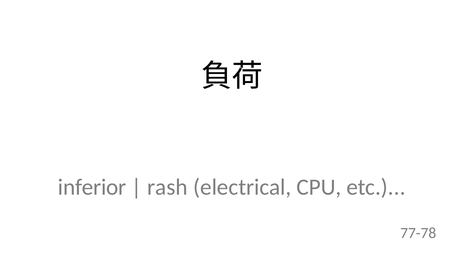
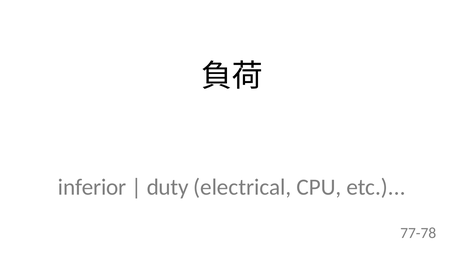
rash: rash -> duty (168, 187)
